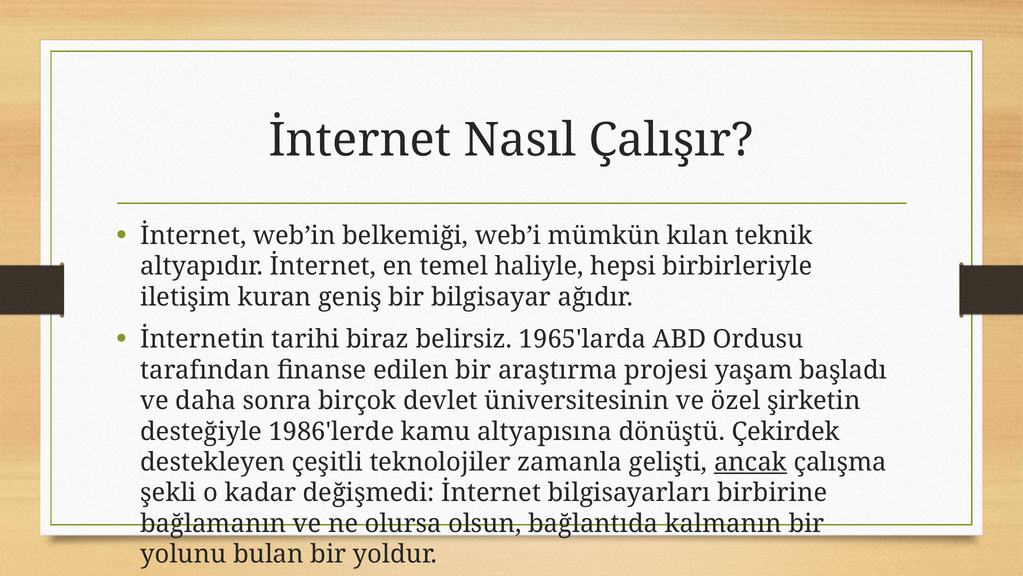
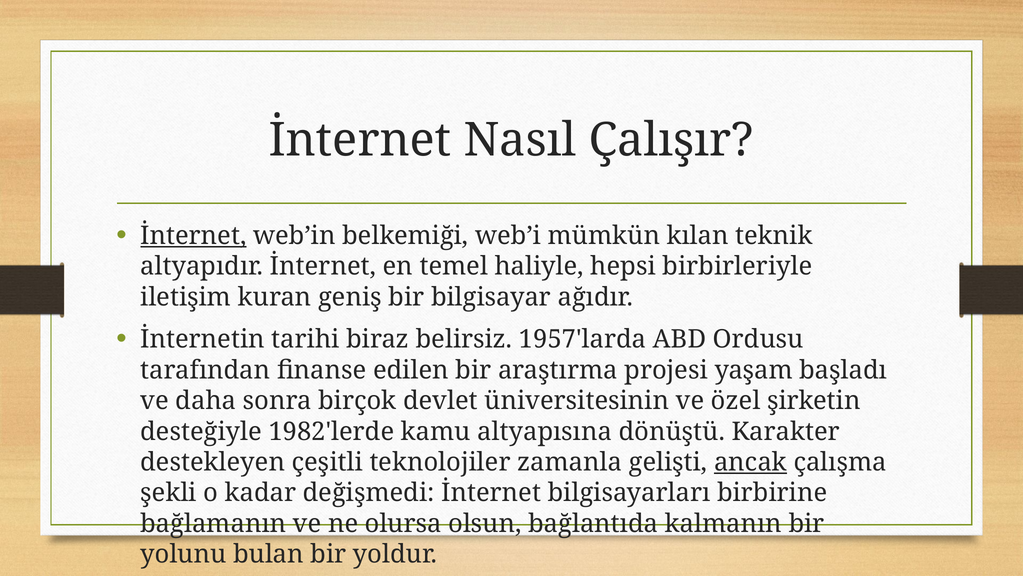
İnternet underline: none -> present (193, 236)
1965'larda: 1965'larda -> 1957'larda (583, 339)
1986'lerde: 1986'lerde -> 1982'lerde (331, 431)
Çekirdek: Çekirdek -> Karakter (786, 431)
